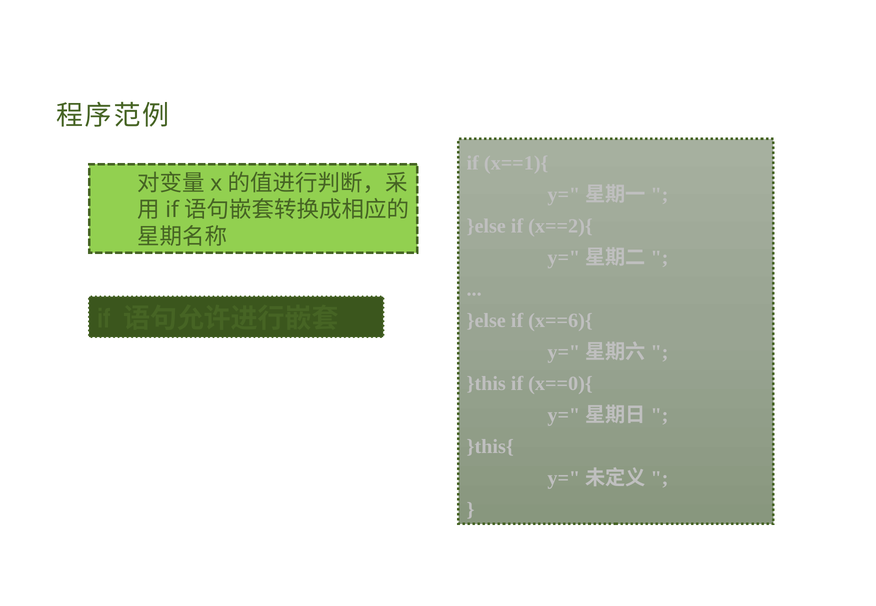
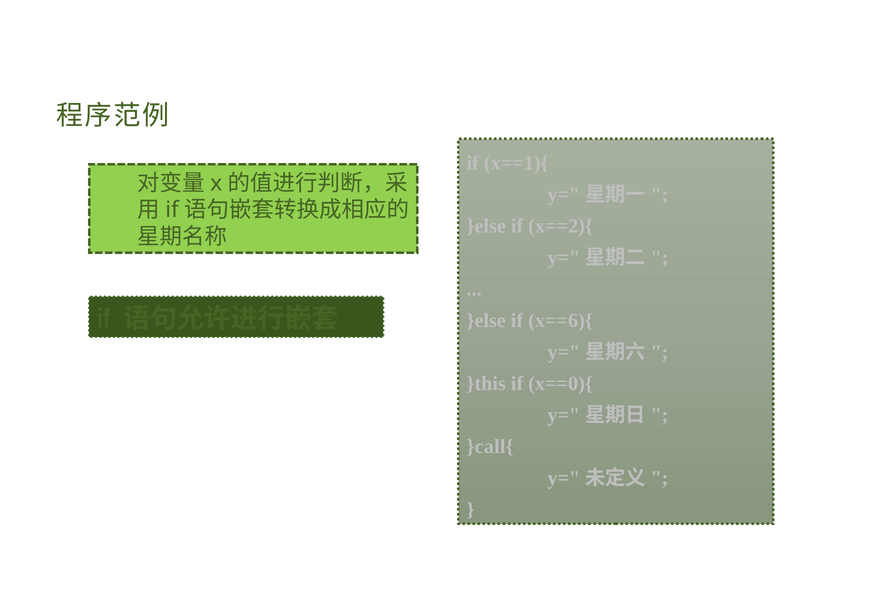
}this{: }this{ -> }call{ (490, 447)
